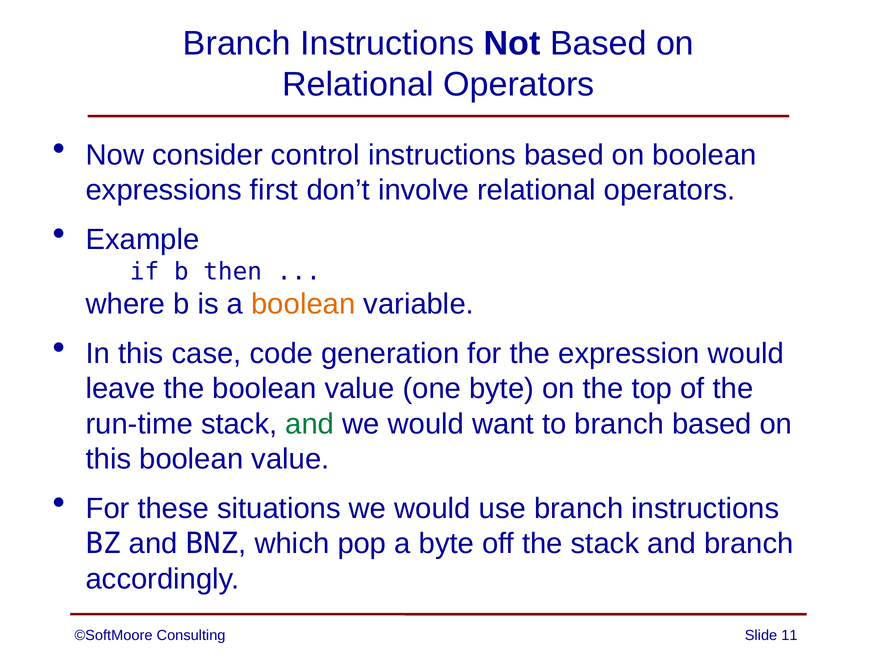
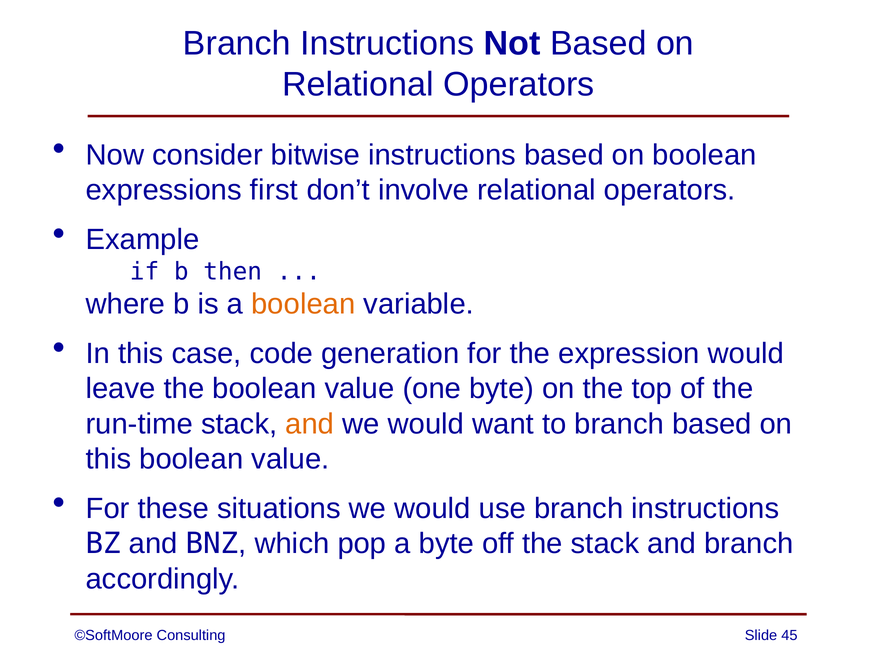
control: control -> bitwise (316, 155)
and colour: green -> orange (310, 424)
11: 11 -> 45 (789, 635)
